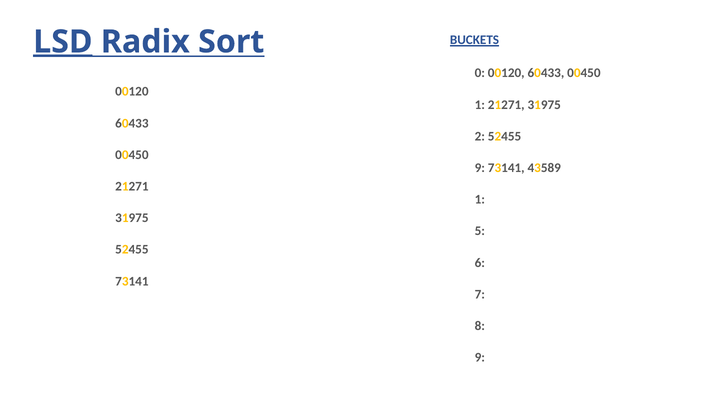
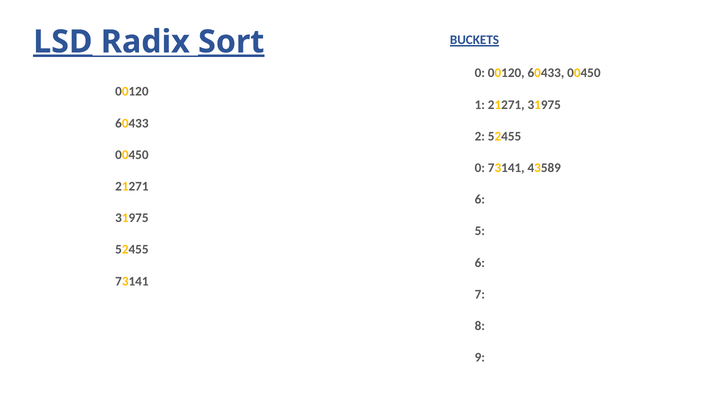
Sort underline: none -> present (231, 42)
9: 9 -> 0 (480, 168)
1: 1 -> 6 (480, 199)
